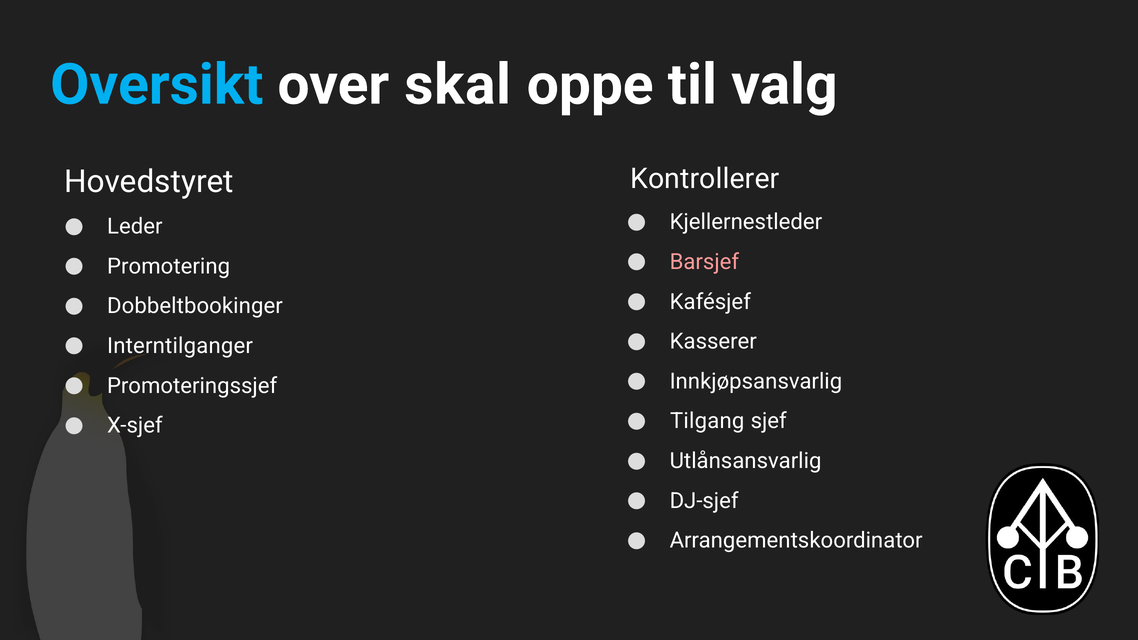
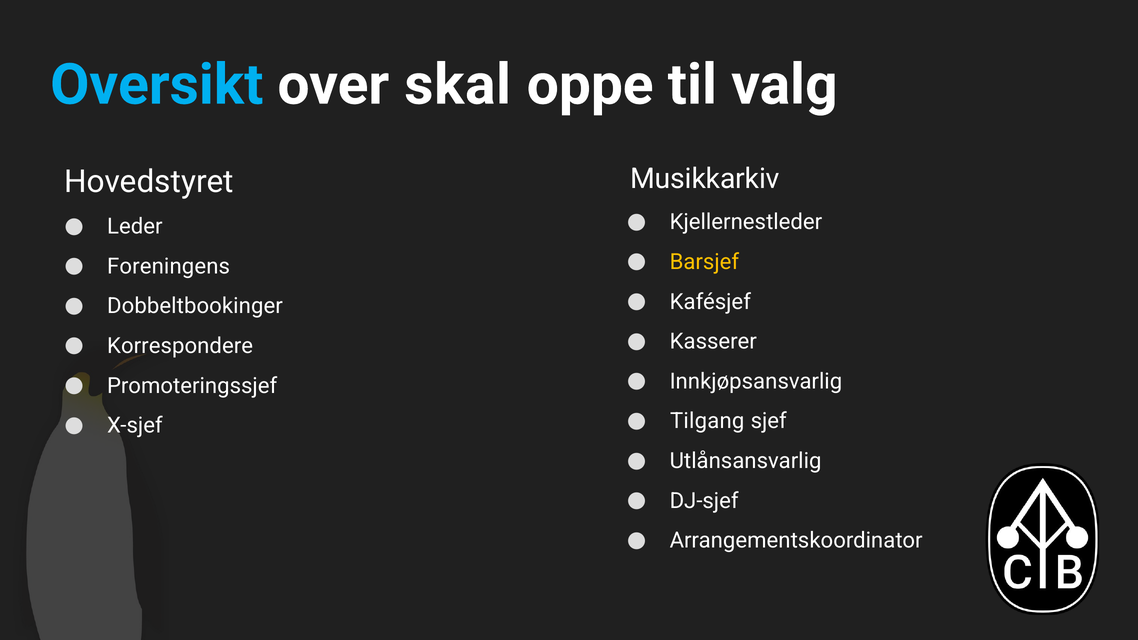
Kontrollerer: Kontrollerer -> Musikkarkiv (705, 179)
Barsjef colour: pink -> yellow (704, 262)
Promotering: Promotering -> Foreningens (169, 266)
Interntilganger: Interntilganger -> Korrespondere (180, 346)
